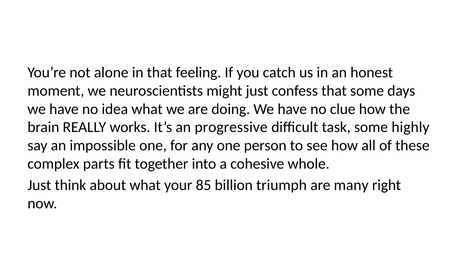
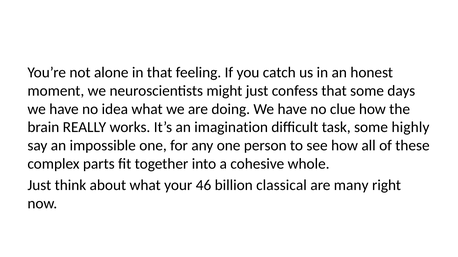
progressive: progressive -> imagination (231, 128)
85: 85 -> 46 (204, 186)
triumph: triumph -> classical (282, 186)
